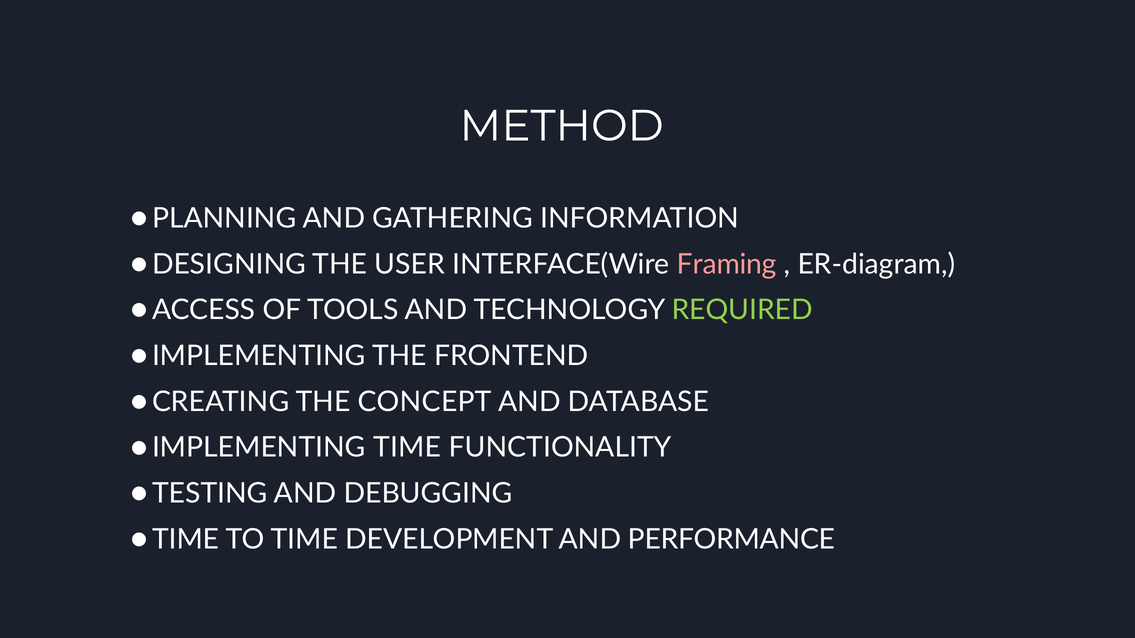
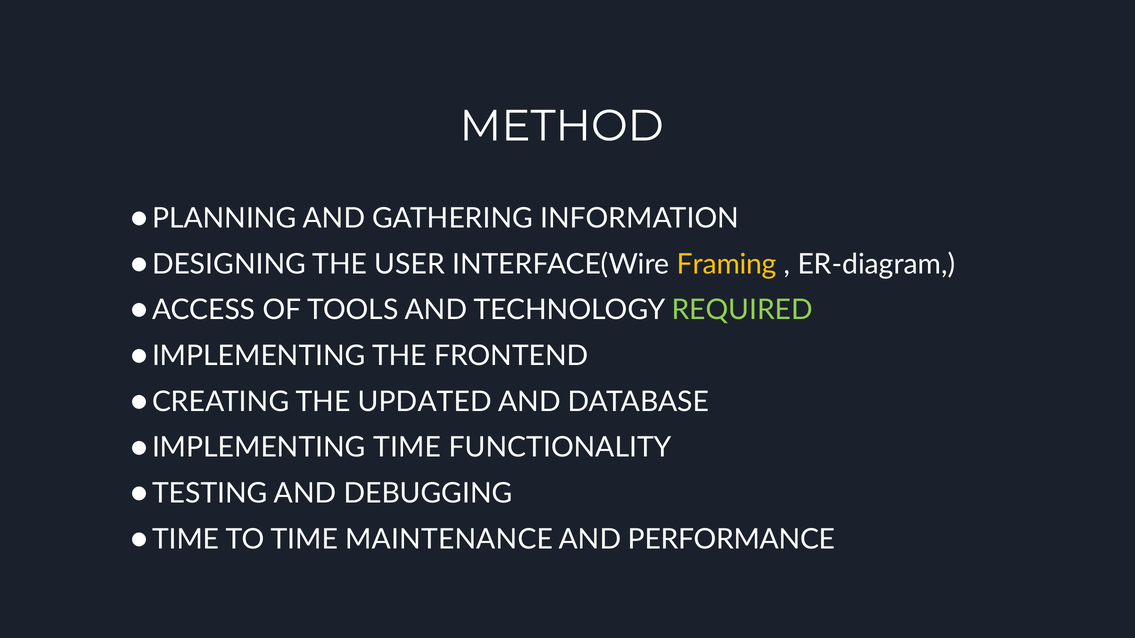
Framing colour: pink -> yellow (727, 264)
CONCEPT: CONCEPT -> UPDATED (425, 402)
DEVELOPMENT: DEVELOPMENT -> MAINTENANCE (449, 540)
